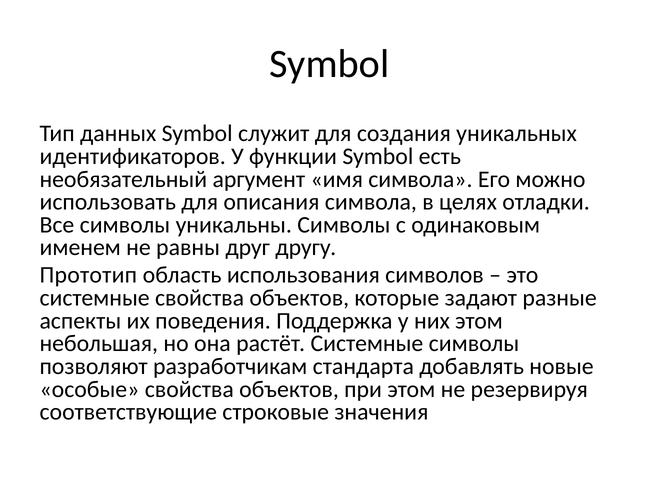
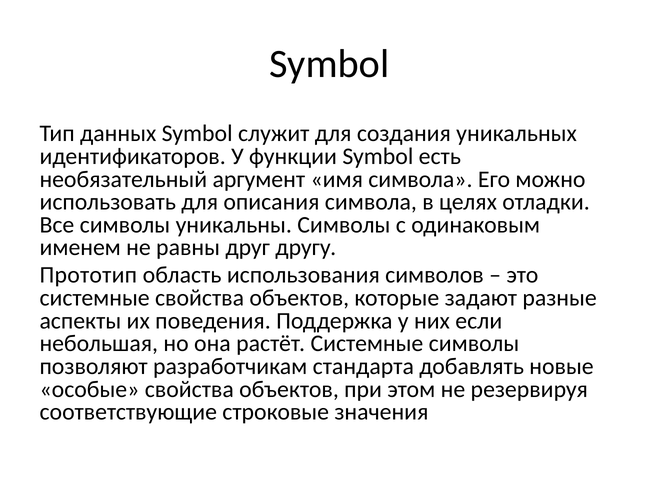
них этом: этом -> если (479, 321)
